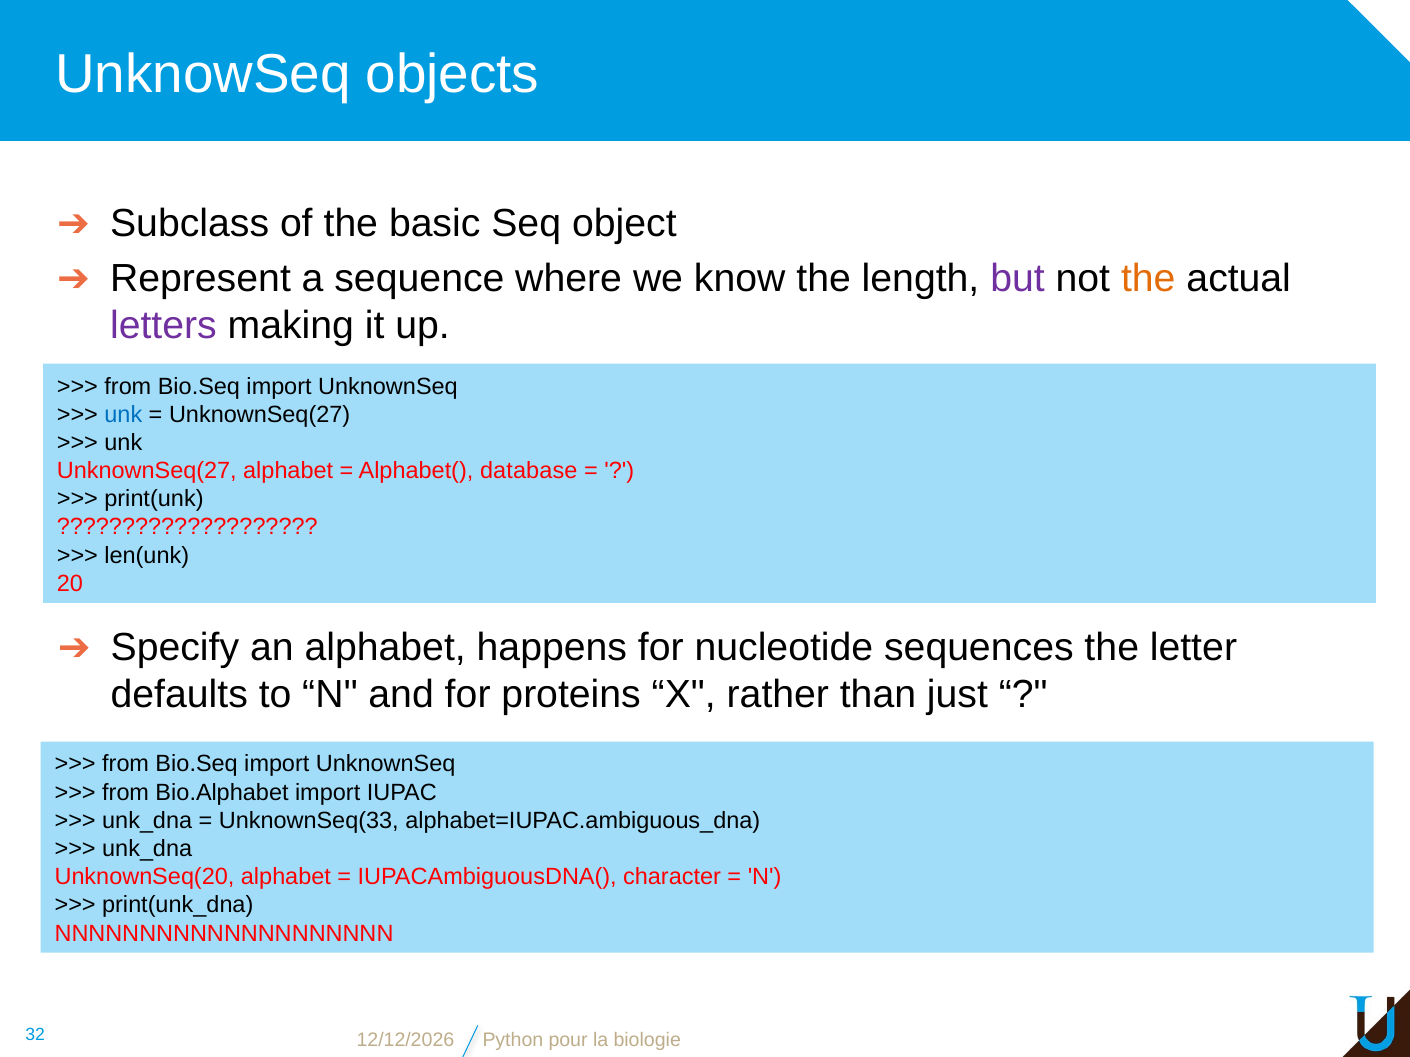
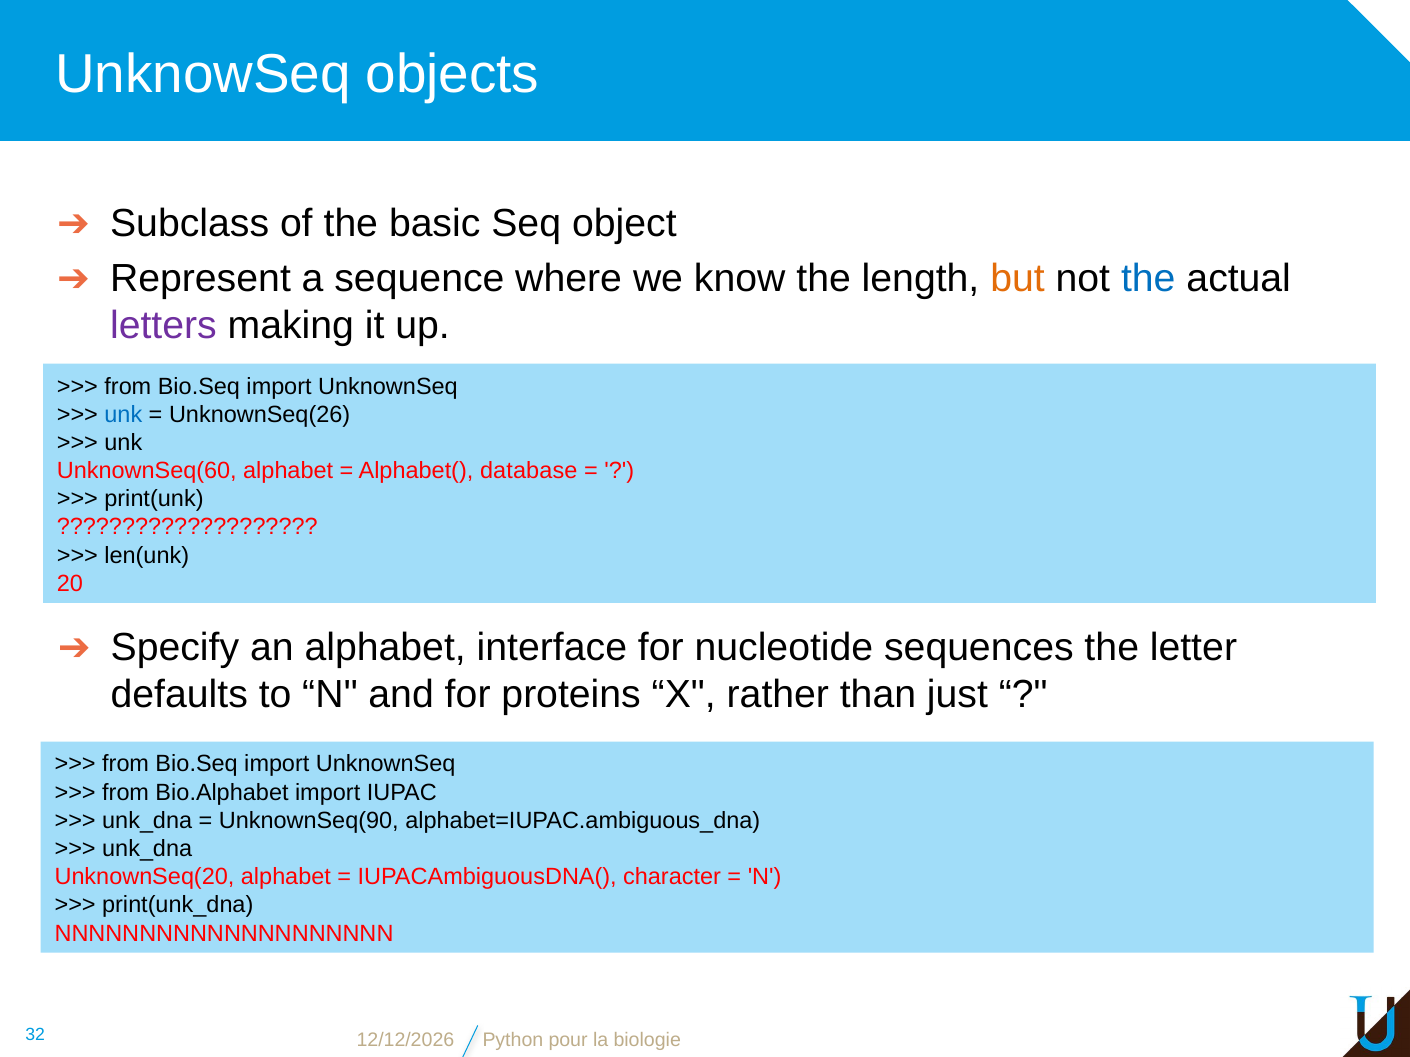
but colour: purple -> orange (1018, 279)
the colour: orange -> blue (1148, 279)
UnknownSeq(27: UnknownSeq(27 -> UnknownSeq(26 (260, 415)
UnknownSeq(27: UnknownSeq(27 -> UnknownSeq(60 (147, 471)
happens: happens -> interface (552, 648)
UnknownSeq(33: UnknownSeq(33 -> UnknownSeq(90 (309, 821)
